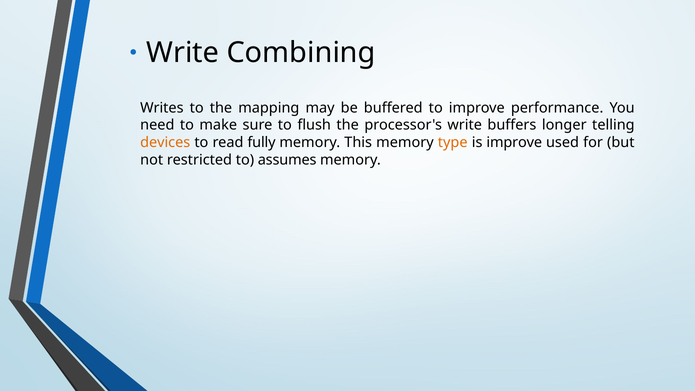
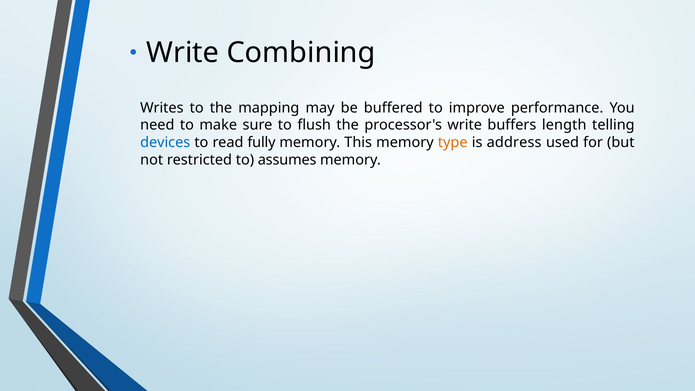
longer: longer -> length (564, 125)
devices colour: orange -> blue (165, 142)
is improve: improve -> address (514, 142)
